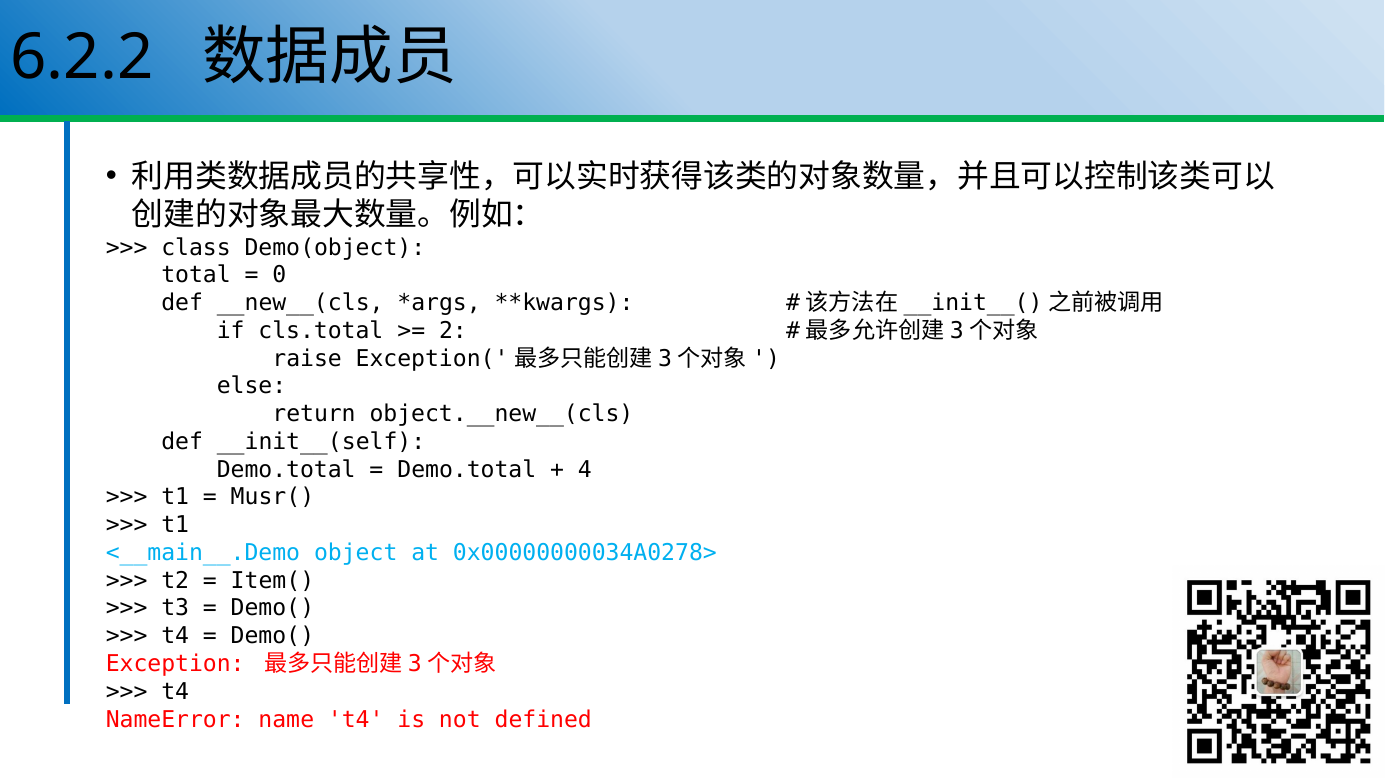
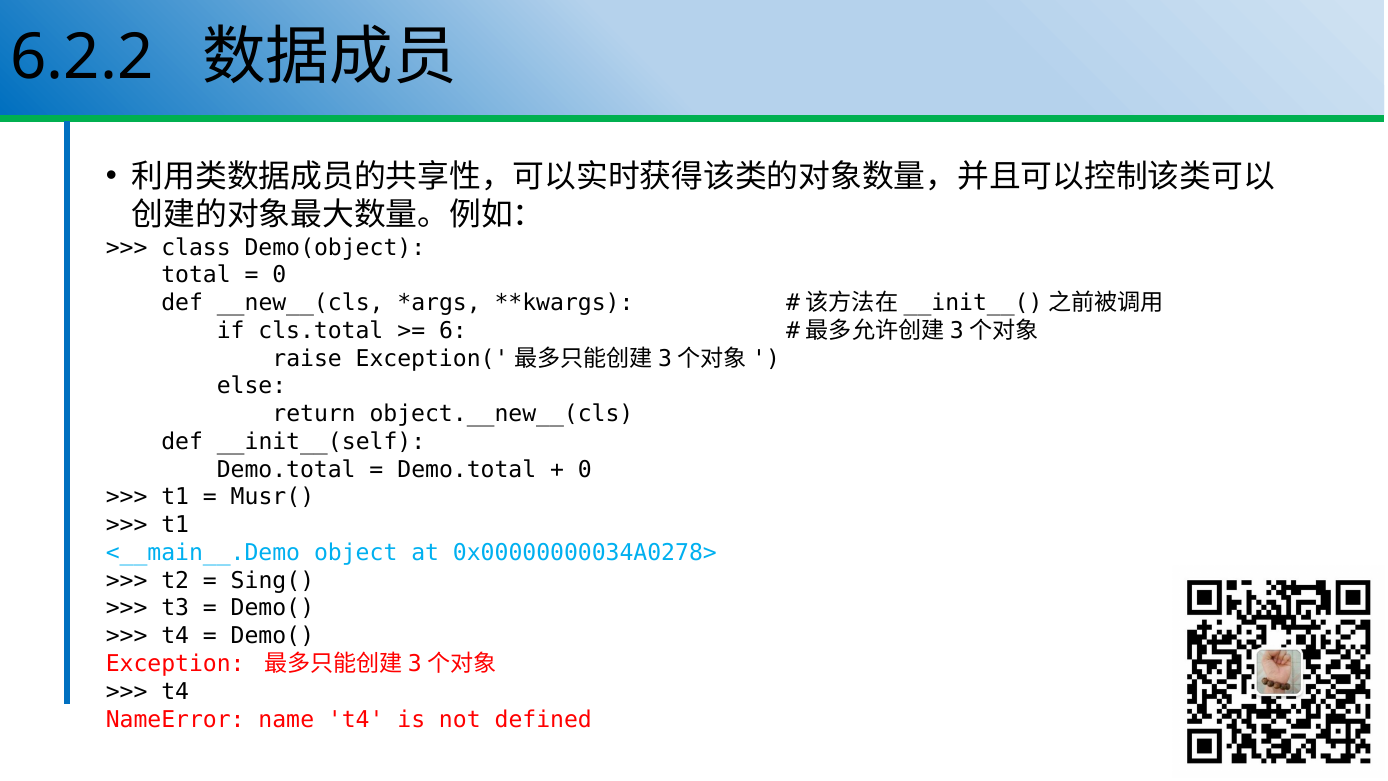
2: 2 -> 6 (453, 331)
4: 4 -> 0 (585, 469)
Item(: Item( -> Sing( (272, 580)
